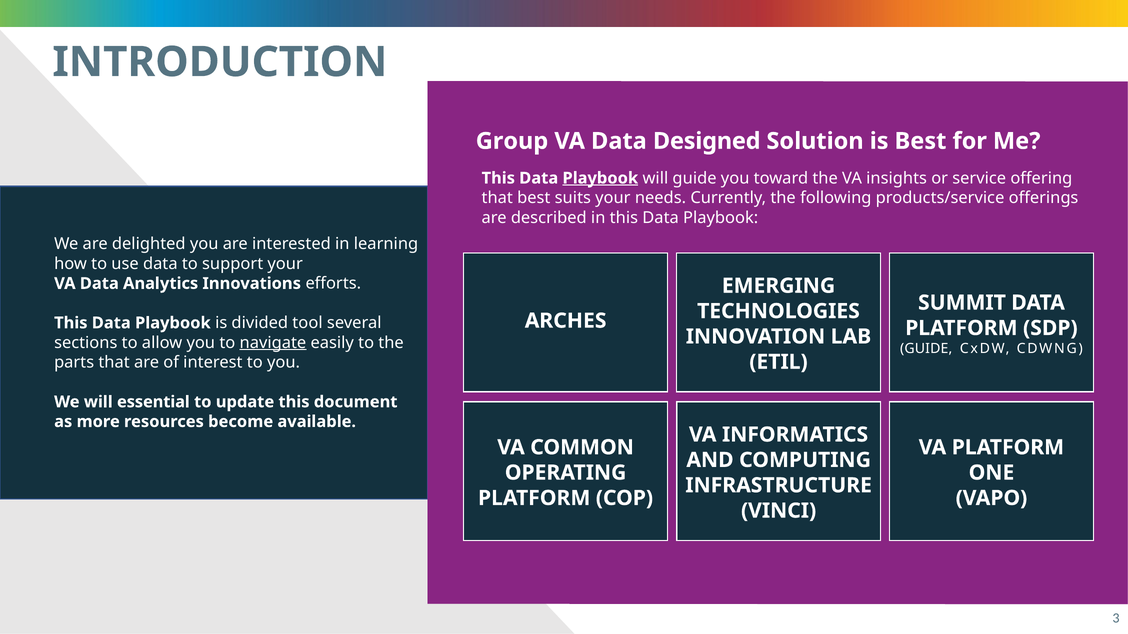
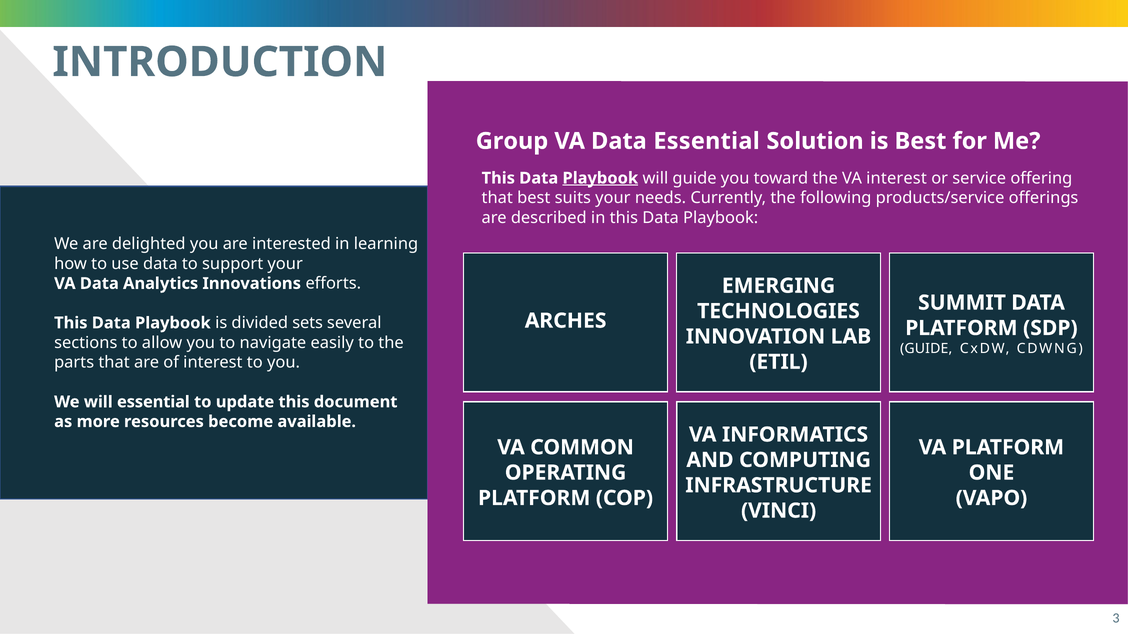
Data Designed: Designed -> Essential (707, 141)
VA insights: insights -> interest (897, 178)
tool: tool -> sets (308, 323)
navigate underline: present -> none (273, 343)
